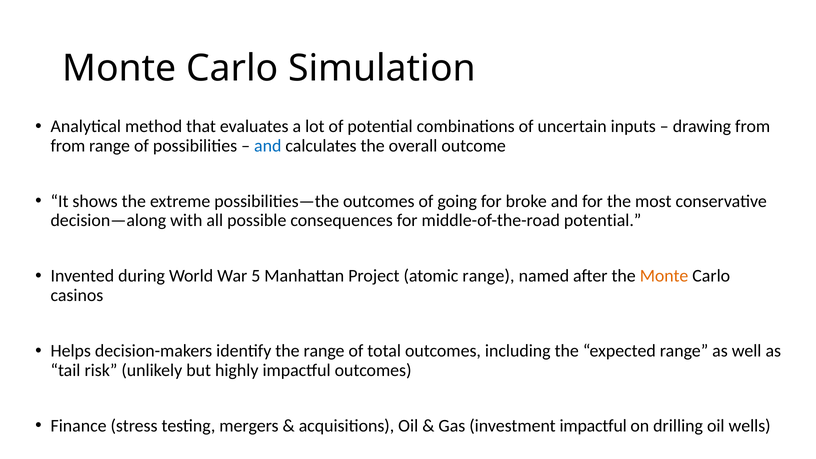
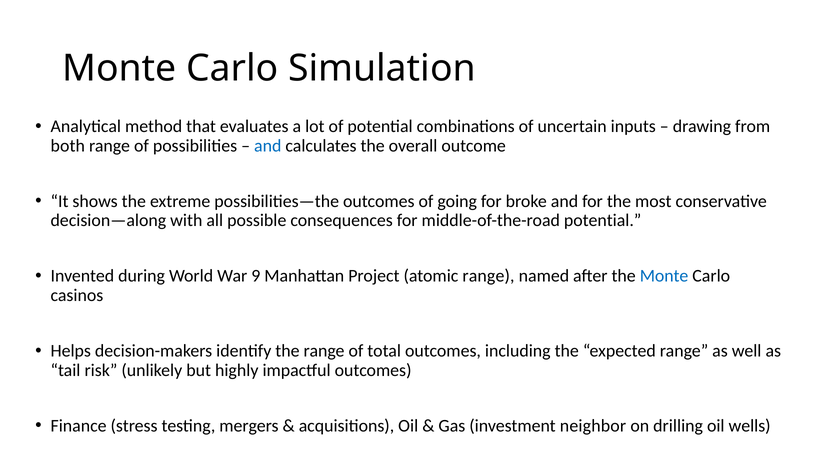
from: from -> both (68, 146)
5: 5 -> 9 (256, 276)
Monte colour: orange -> blue (664, 276)
investment impactful: impactful -> neighbor (593, 426)
